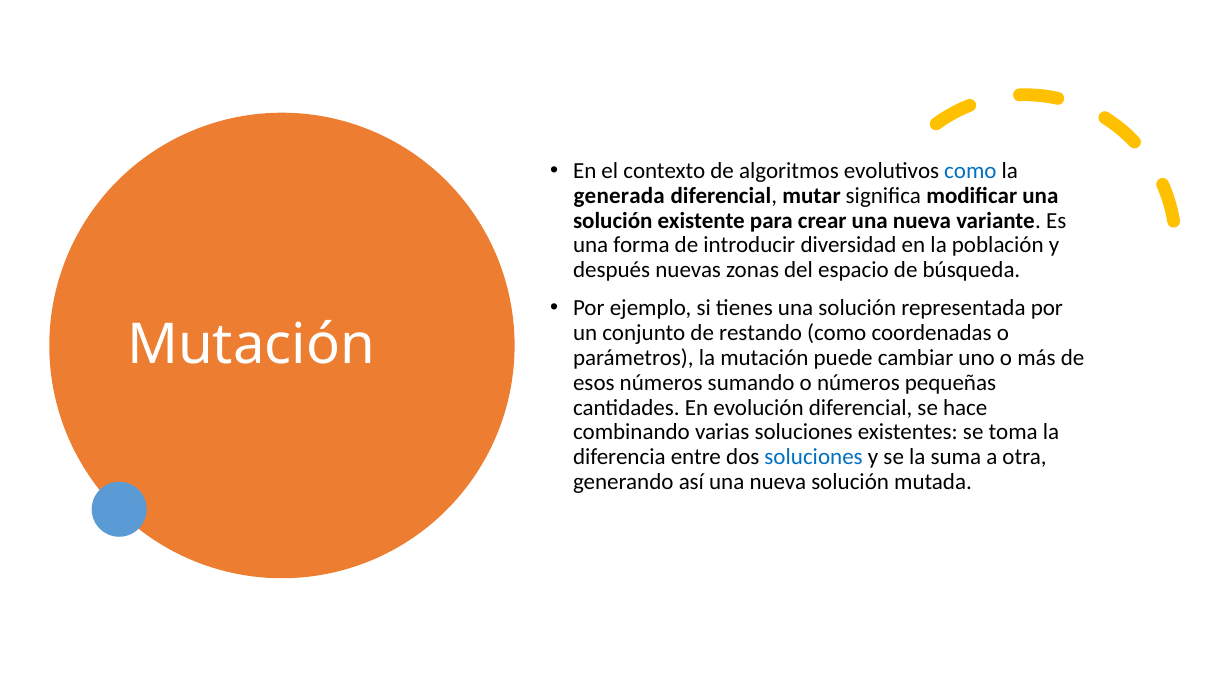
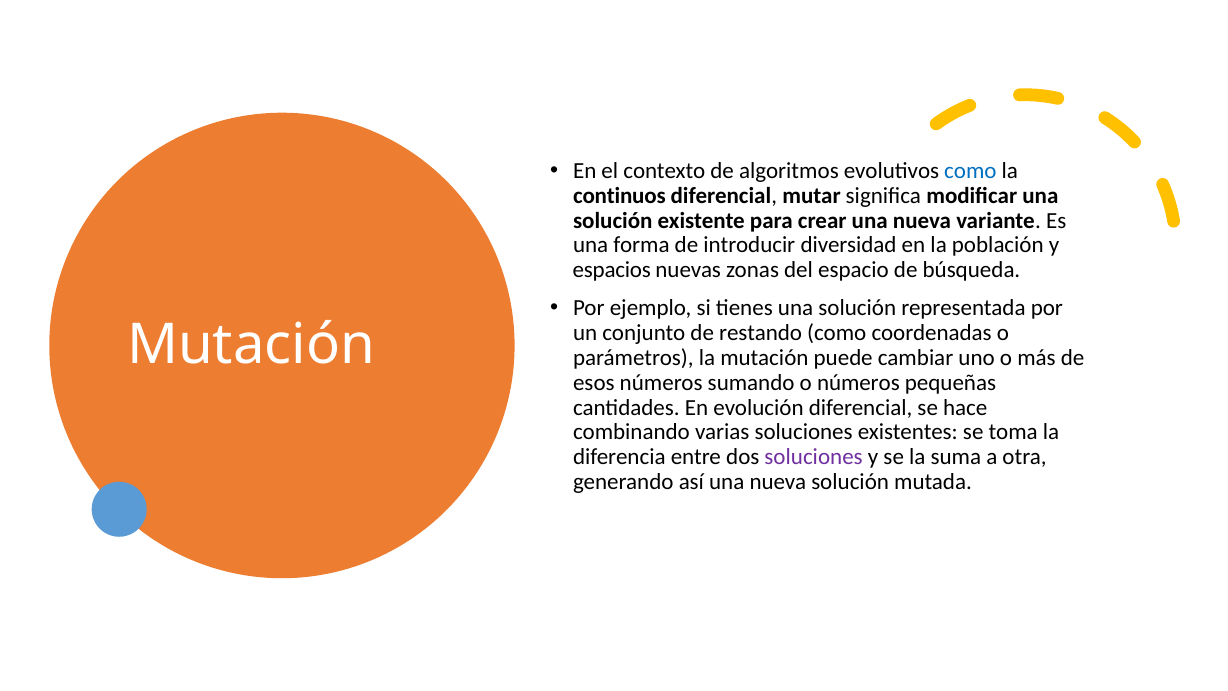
generada: generada -> continuos (619, 195)
después: después -> espacios (612, 270)
soluciones colour: blue -> purple (814, 457)
